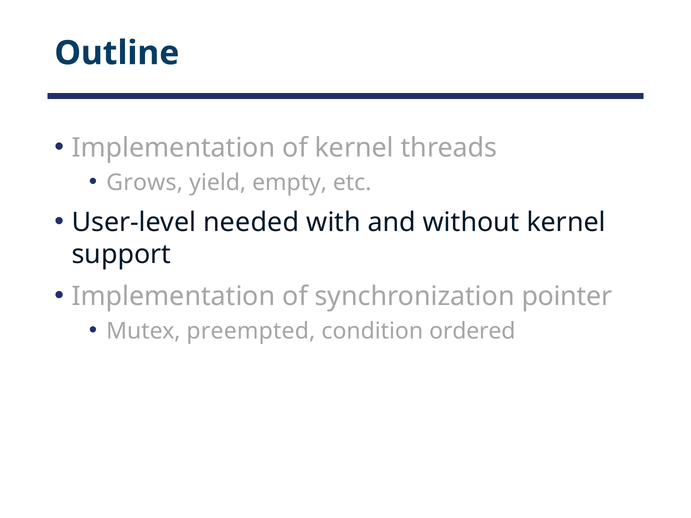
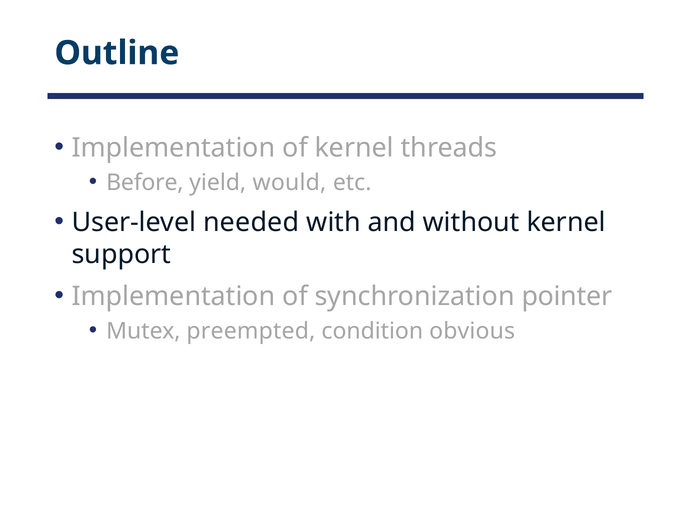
Grows: Grows -> Before (145, 183)
empty: empty -> would (289, 183)
ordered: ordered -> obvious (472, 331)
